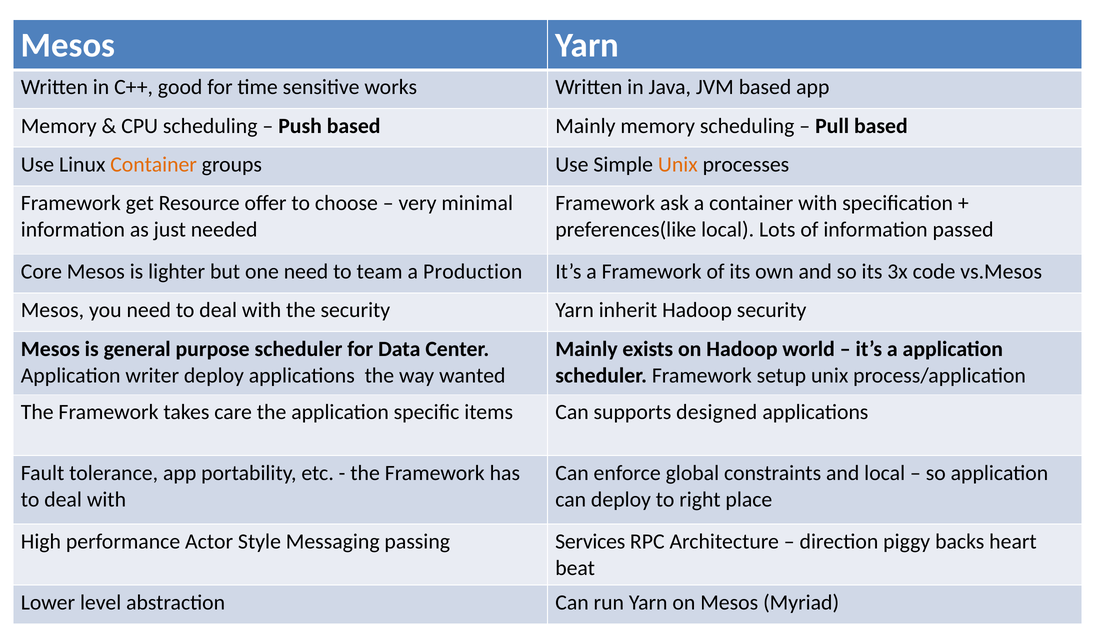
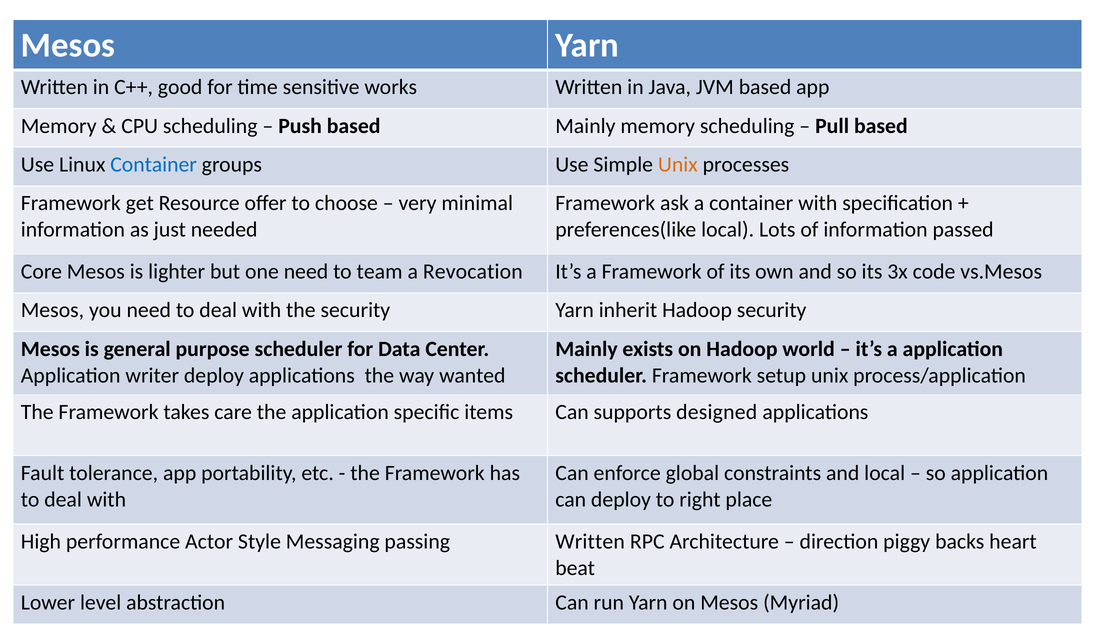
Container colour: orange -> blue (154, 165)
Production: Production -> Revocation (473, 272)
passing Services: Services -> Written (590, 542)
